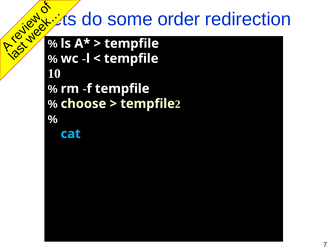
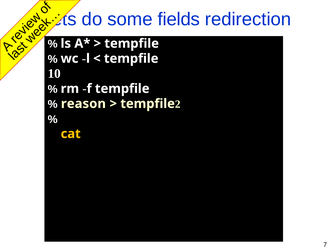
order: order -> fields (179, 19)
choose: choose -> reason (83, 104)
cat colour: light blue -> yellow (71, 134)
